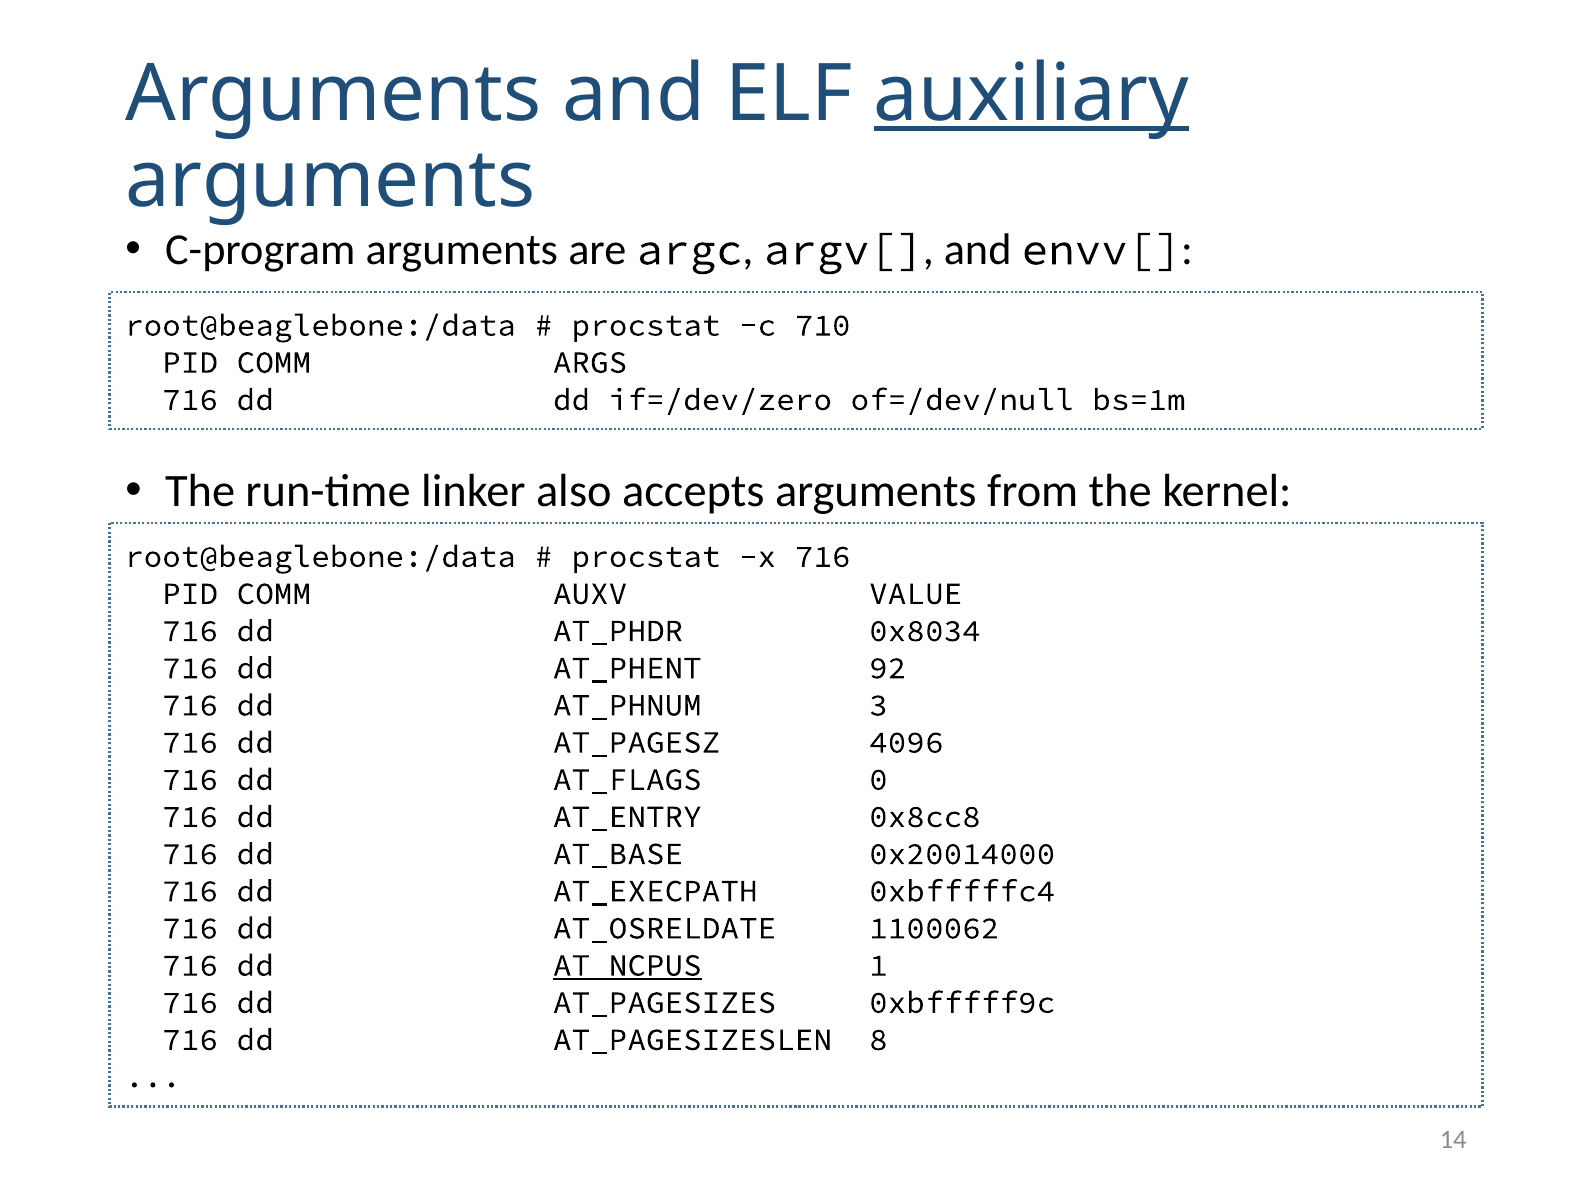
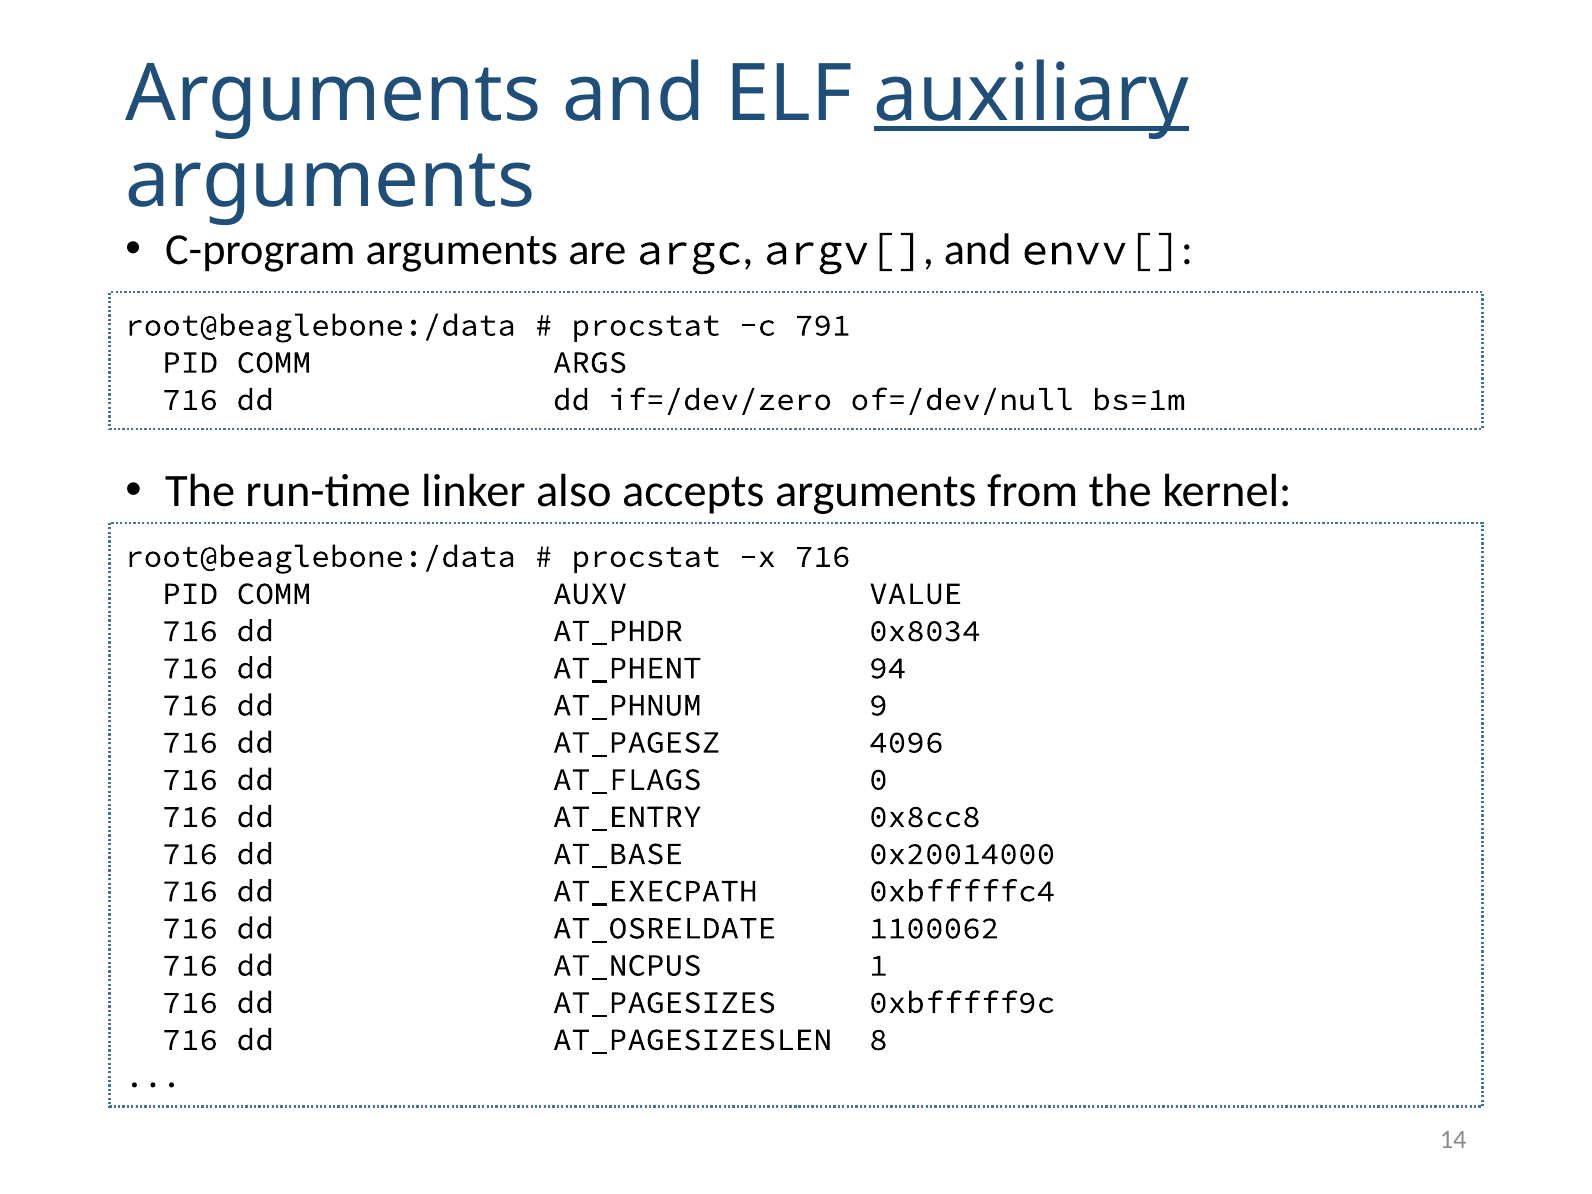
710: 710 -> 791 (823, 325)
92: 92 -> 94 (888, 668)
3: 3 -> 9 (878, 705)
AT_NCPUS underline: present -> none (627, 965)
